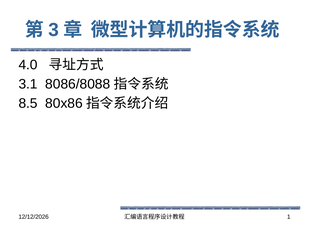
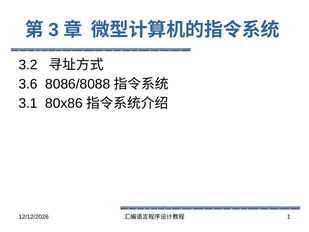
4.0: 4.0 -> 3.2 (28, 65)
3.1: 3.1 -> 3.6 (28, 84)
8.5: 8.5 -> 3.1 (28, 103)
